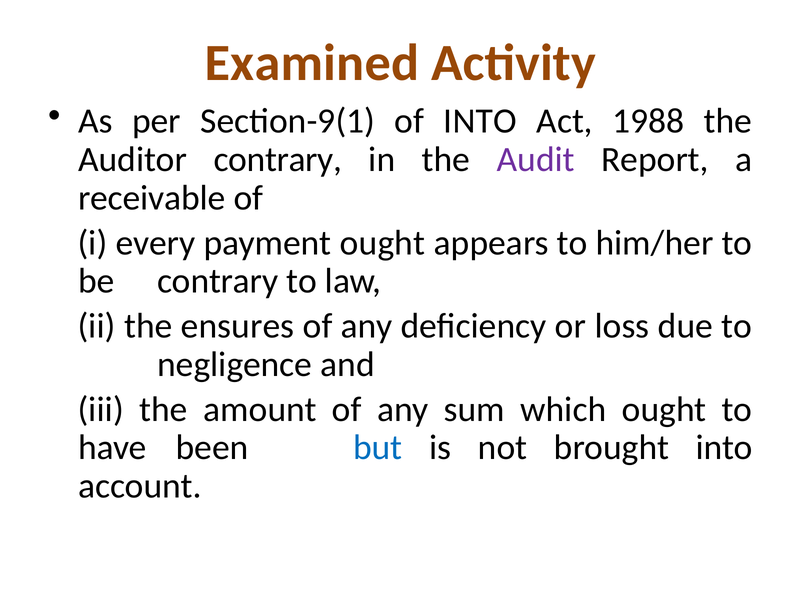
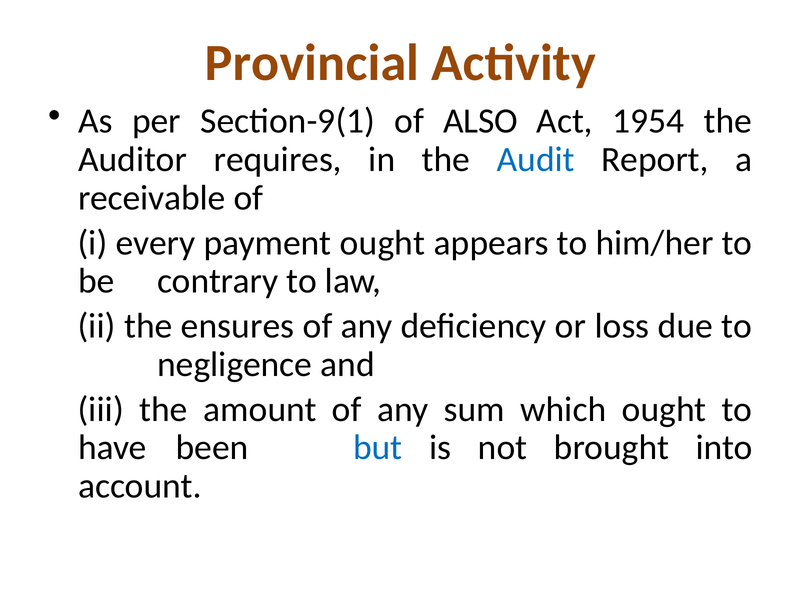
Examined: Examined -> Provincial (312, 63)
of INTO: INTO -> ALSO (480, 121)
1988: 1988 -> 1954 (648, 121)
Auditor contrary: contrary -> requires (278, 160)
Audit colour: purple -> blue (536, 160)
